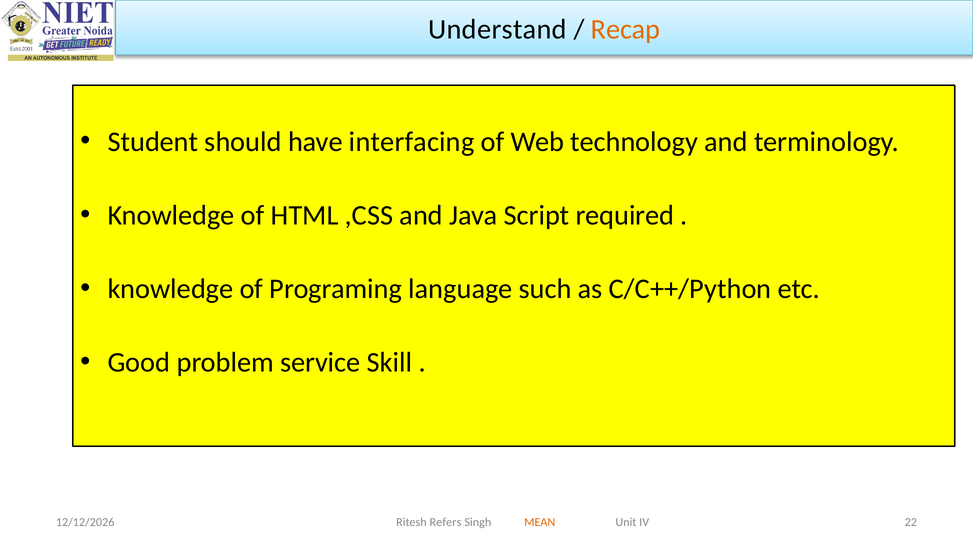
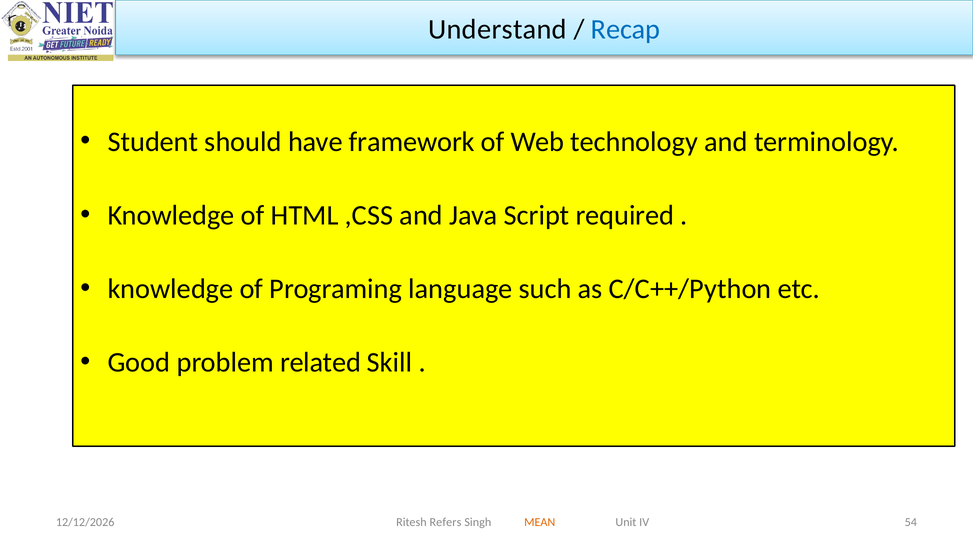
Recap colour: orange -> blue (626, 29)
interfacing: interfacing -> framework (412, 142)
service: service -> related (320, 363)
22: 22 -> 54 (911, 523)
